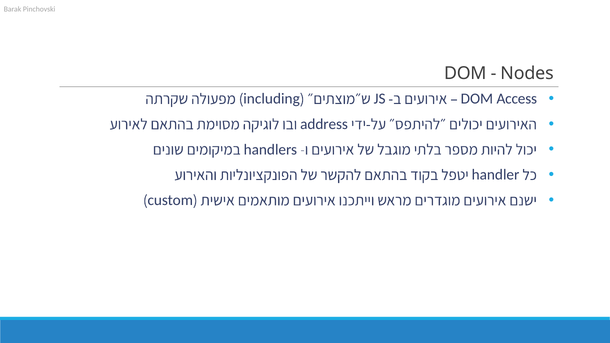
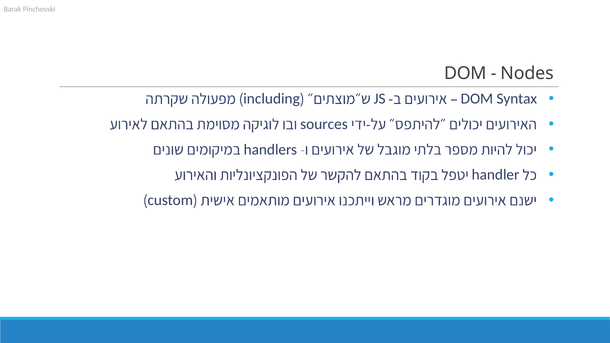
Access: Access -> Syntax (517, 99)
address: address -> sources (324, 124)
